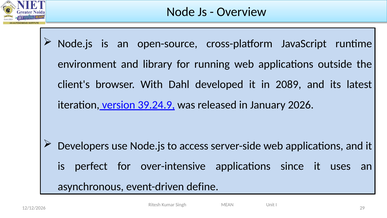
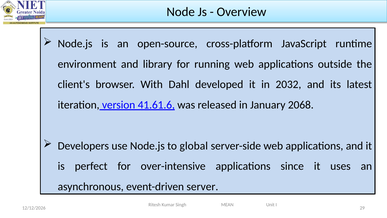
2089: 2089 -> 2032 (288, 84)
39.24.9: 39.24.9 -> 41.61.6 (156, 105)
2026: 2026 -> 2068 (301, 105)
access: access -> global (194, 146)
define: define -> server (202, 186)
